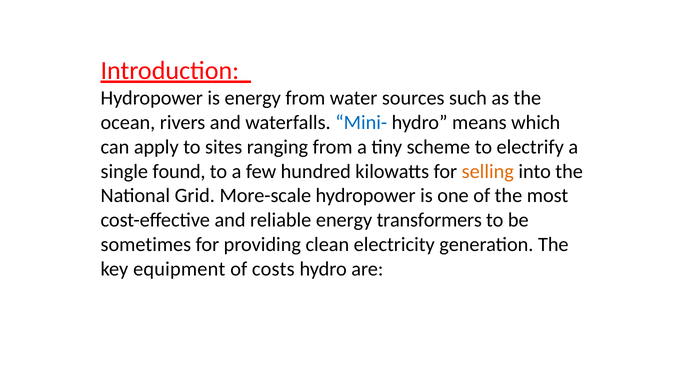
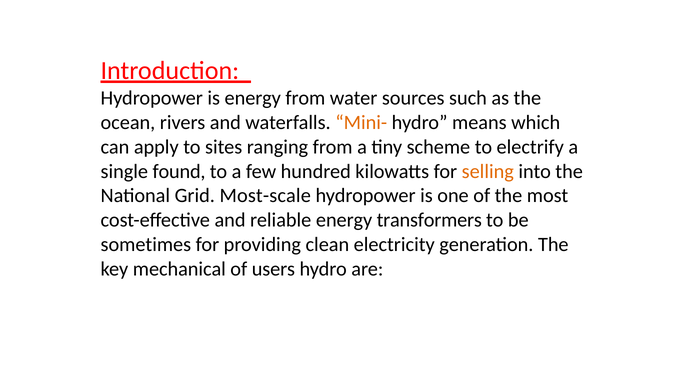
Mini- colour: blue -> orange (361, 122)
More-scale: More-scale -> Most-scale (265, 196)
equipment: equipment -> mechanical (179, 269)
costs: costs -> users (273, 269)
